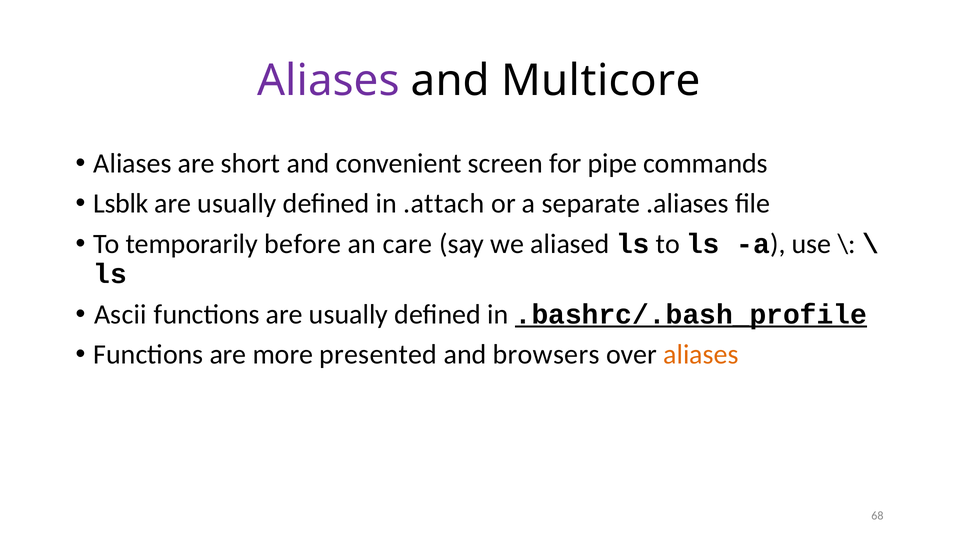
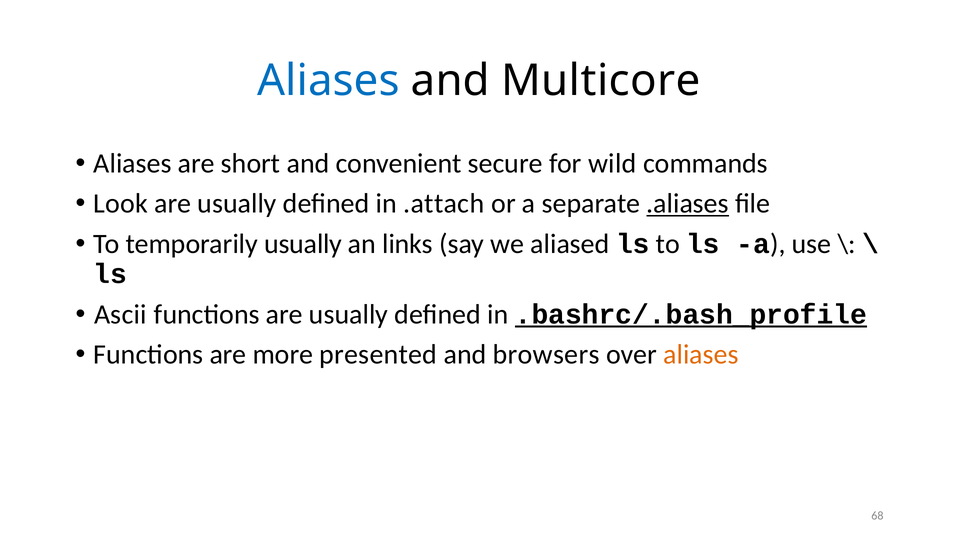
Aliases colour: purple -> blue (328, 81)
screen: screen -> secure (505, 163)
pipe: pipe -> wild (612, 163)
Lsblk: Lsblk -> Look (121, 204)
.aliases underline: none -> present (688, 204)
temporarily before: before -> usually (303, 244)
care: care -> links (408, 244)
